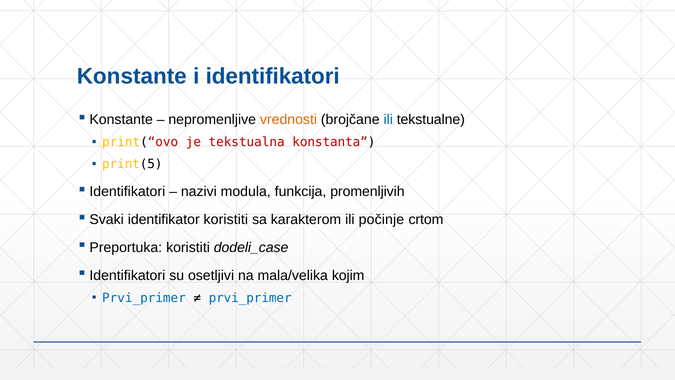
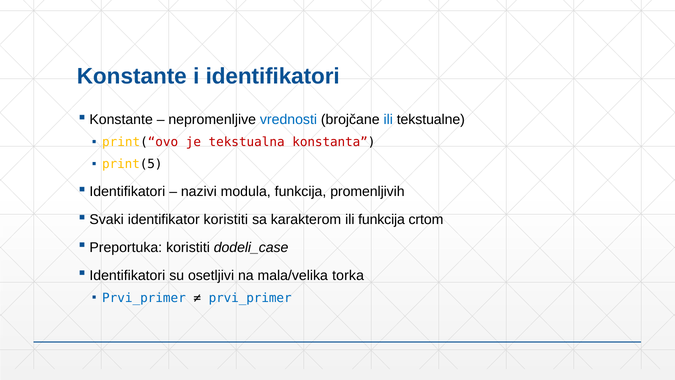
vrednosti colour: orange -> blue (288, 120)
ili počinje: počinje -> funkcija (382, 219)
kojim: kojim -> torka (348, 275)
